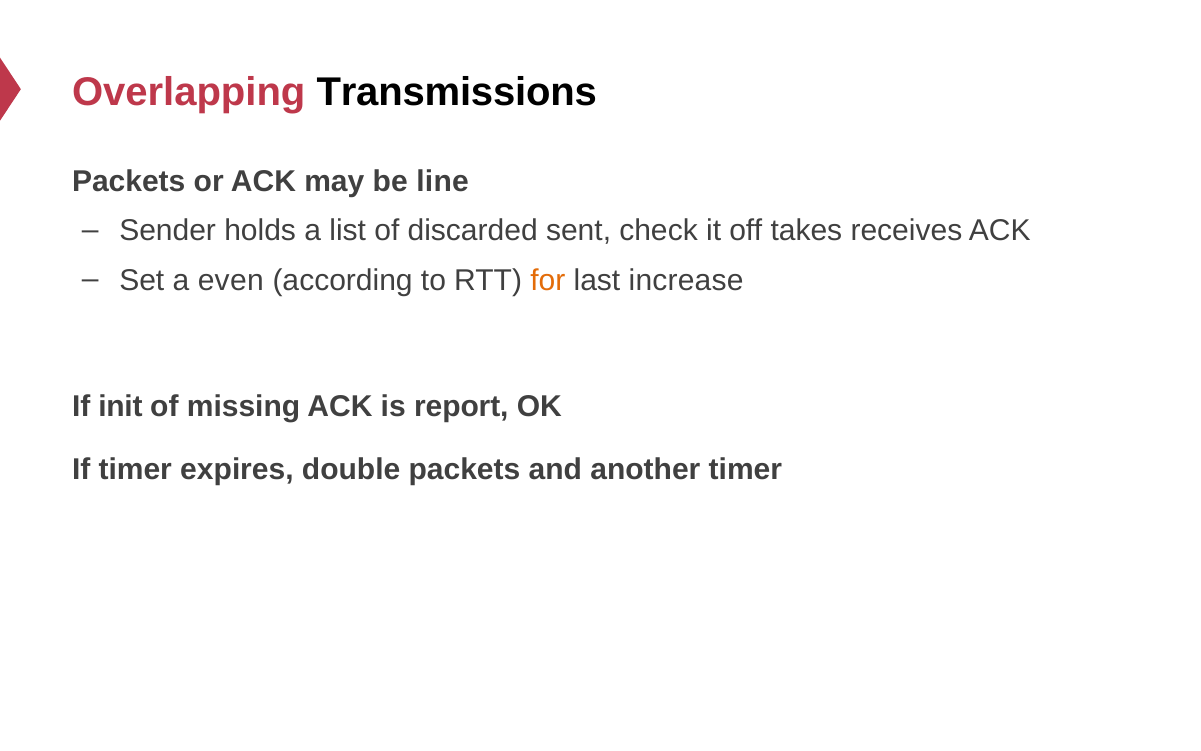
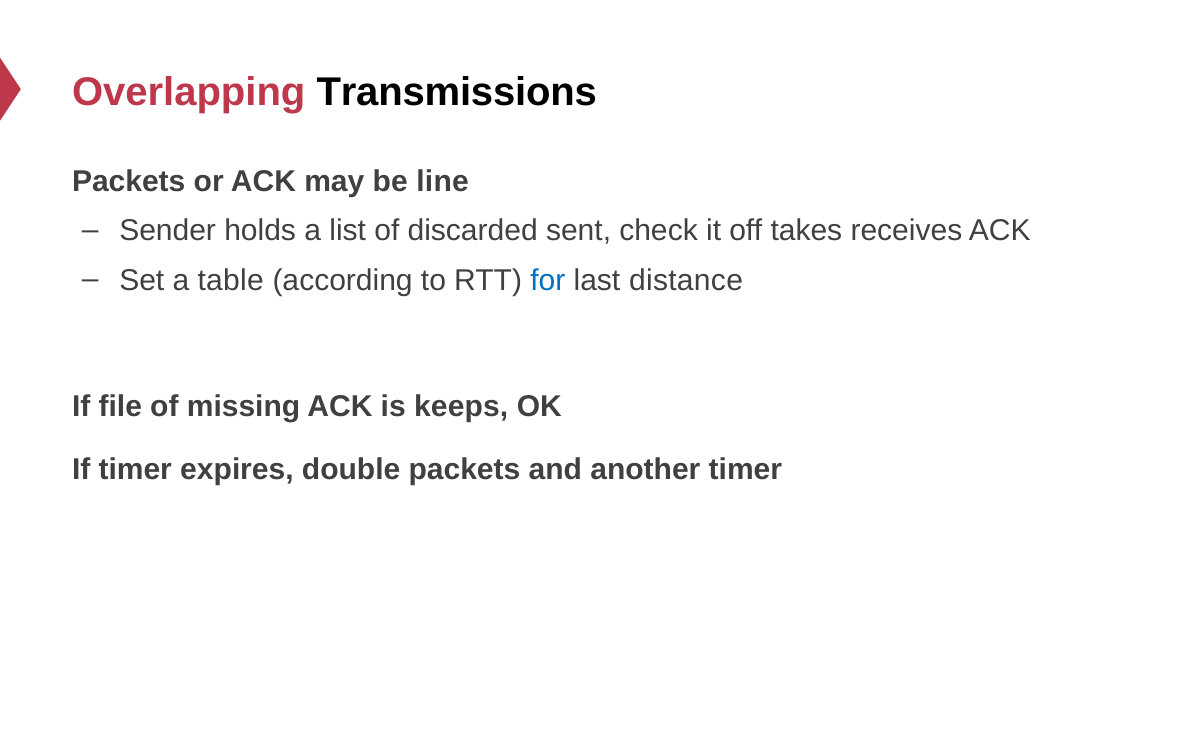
even: even -> table (231, 280)
for colour: orange -> blue (548, 280)
increase: increase -> distance (686, 280)
init: init -> file (120, 407)
report: report -> keeps (461, 407)
